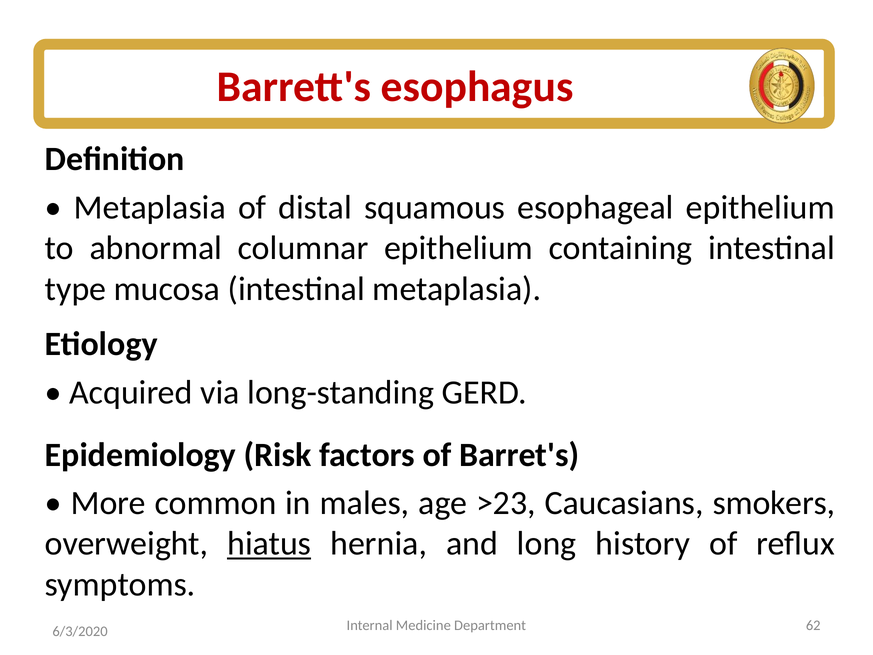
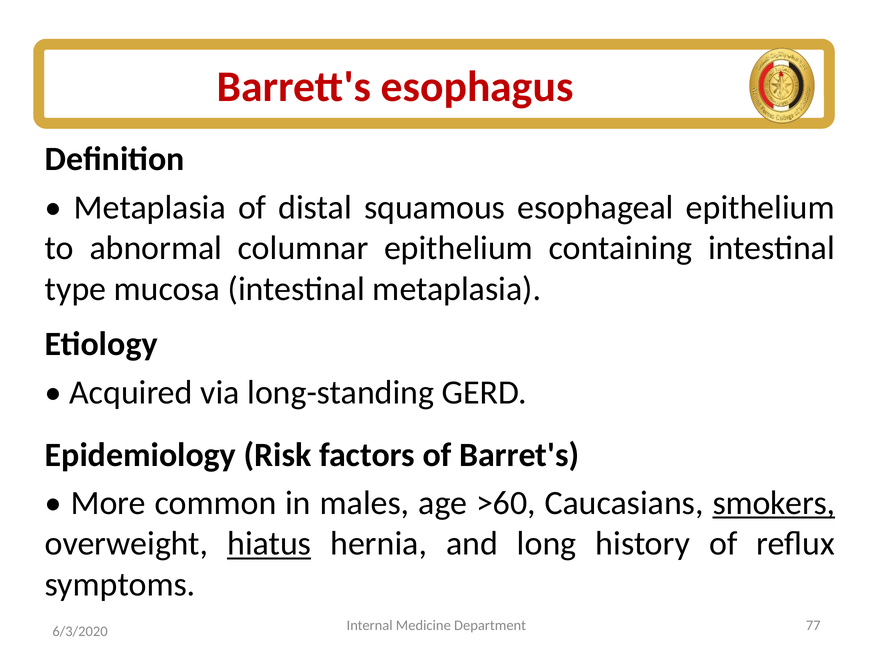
>23: >23 -> >60 (506, 503)
smokers underline: none -> present (774, 503)
62: 62 -> 77 (813, 625)
